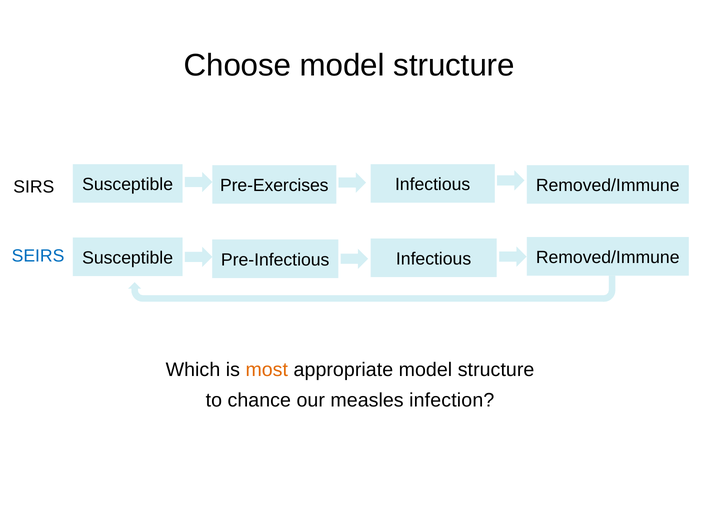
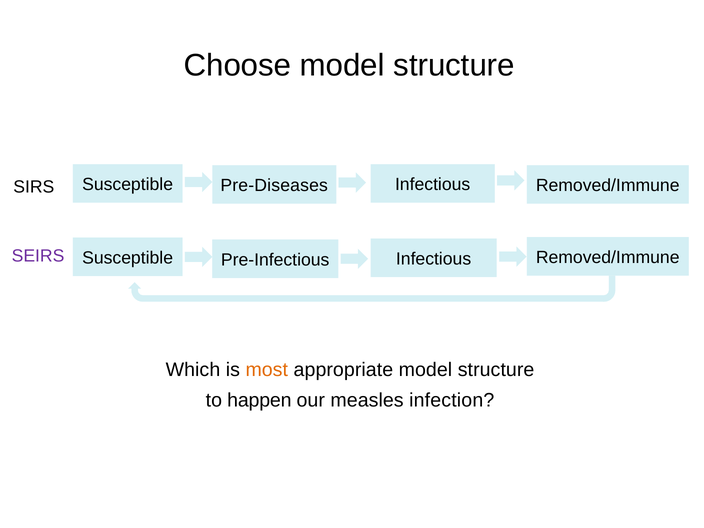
Pre-Exercises: Pre-Exercises -> Pre-Diseases (274, 186)
SEIRS colour: blue -> purple (38, 256)
chance: chance -> happen (259, 400)
